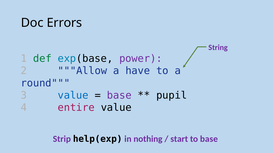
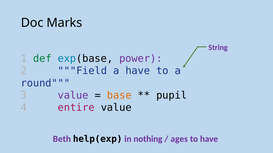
Errors: Errors -> Marks (64, 23)
Allow: Allow -> Field (82, 71)
value colour: blue -> purple (73, 96)
base colour: purple -> orange (119, 96)
Strip: Strip -> Beth (62, 139)
start: start -> ages (179, 139)
to base: base -> have (209, 139)
